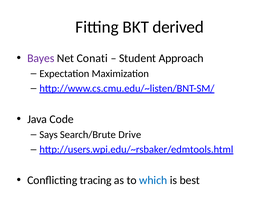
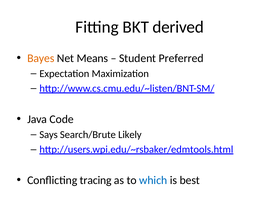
Bayes colour: purple -> orange (41, 58)
Conati: Conati -> Means (92, 58)
Approach: Approach -> Preferred (181, 58)
Drive: Drive -> Likely (130, 134)
